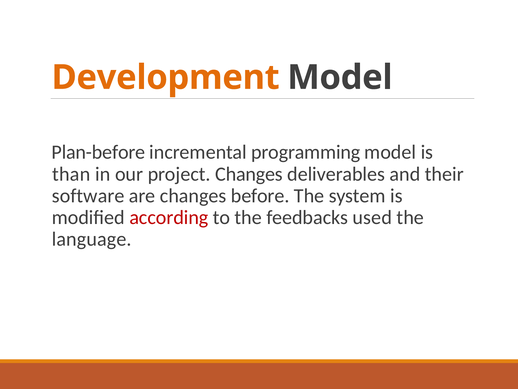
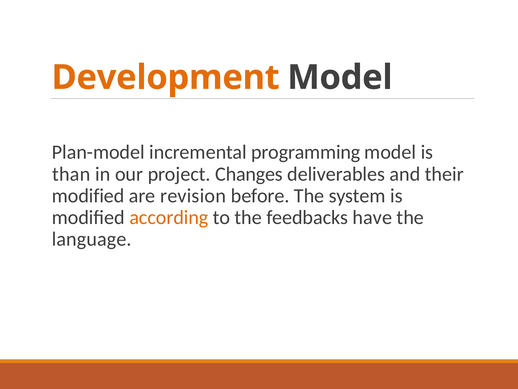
Plan-before: Plan-before -> Plan-model (98, 152)
software: software -> modified (88, 196)
are changes: changes -> revision (193, 196)
according colour: red -> orange (169, 217)
used: used -> have (372, 217)
